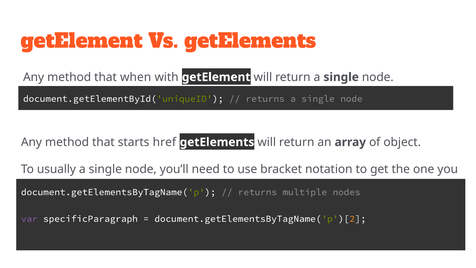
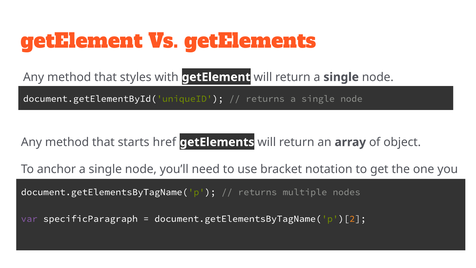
when: when -> styles (136, 77)
usually: usually -> anchor (56, 169)
